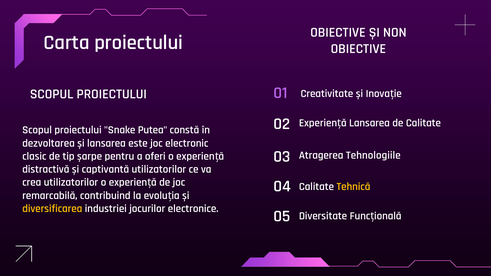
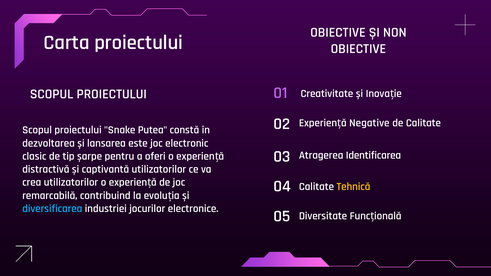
Lansarea: Lansarea -> Negative (369, 123)
Tehnologiile: Tehnologiile -> Identificarea (373, 155)
diversificarea colour: yellow -> light blue (52, 209)
